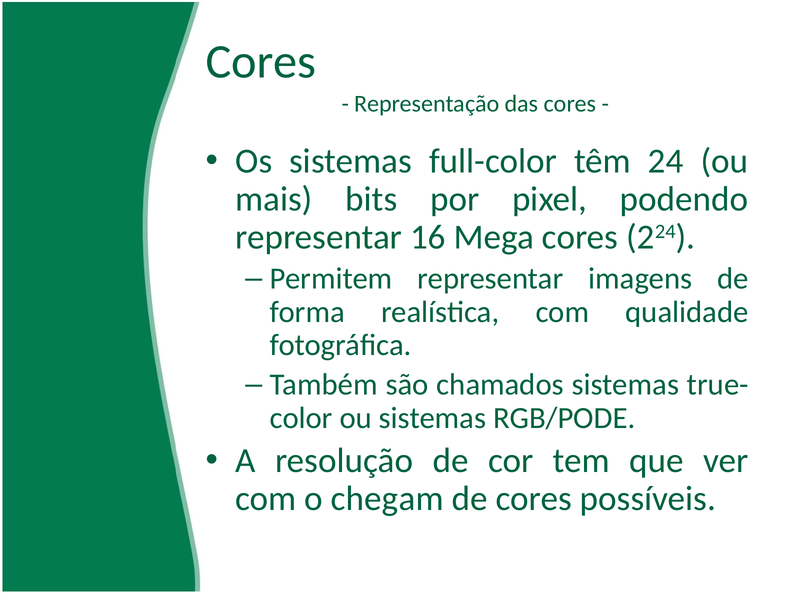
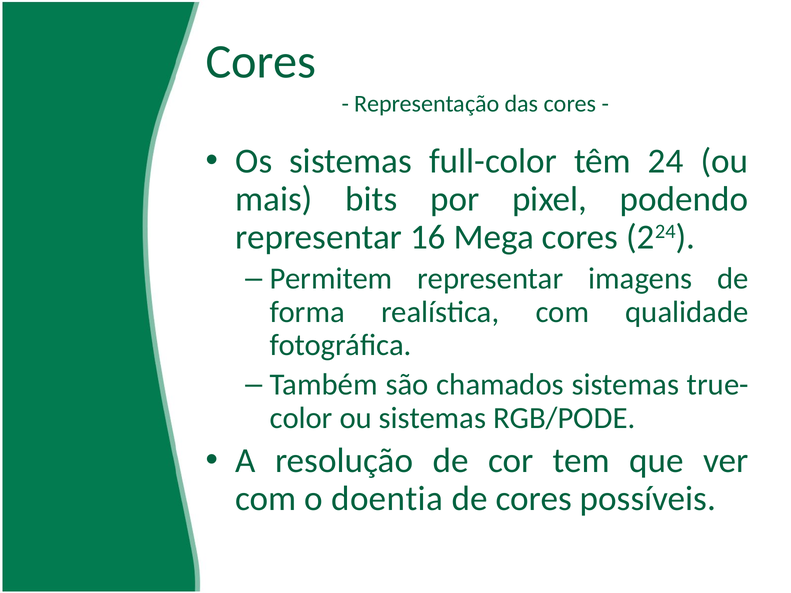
chegam: chegam -> doentia (387, 499)
